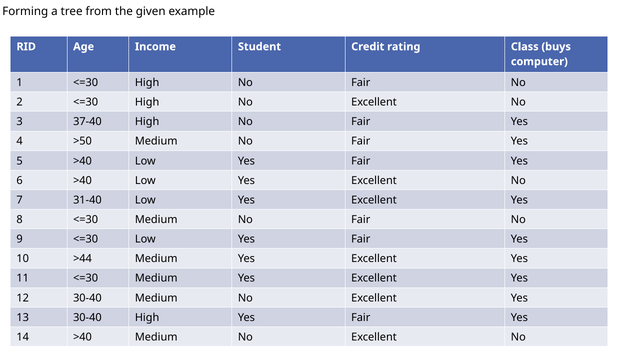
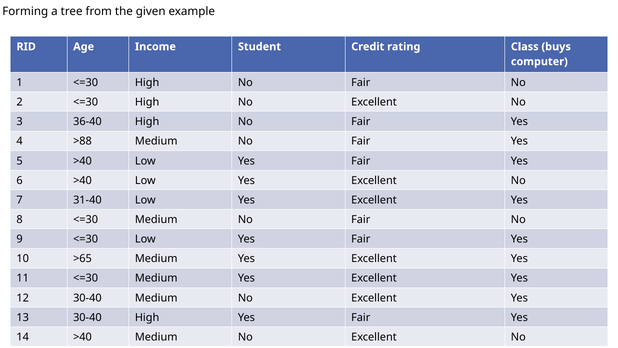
37-40: 37-40 -> 36-40 (87, 122)
>50: >50 -> >88 (83, 141)
>44: >44 -> >65 (83, 259)
